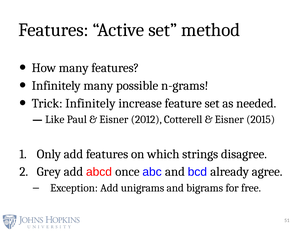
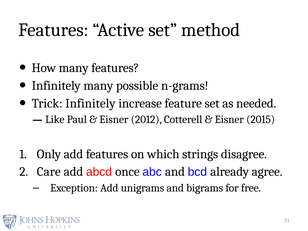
Grey: Grey -> Care (49, 172)
